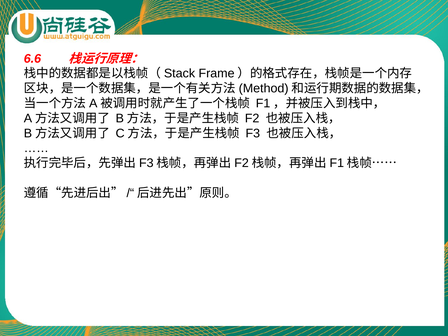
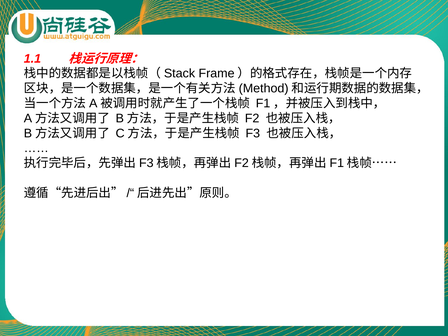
6.6: 6.6 -> 1.1 (32, 59)
